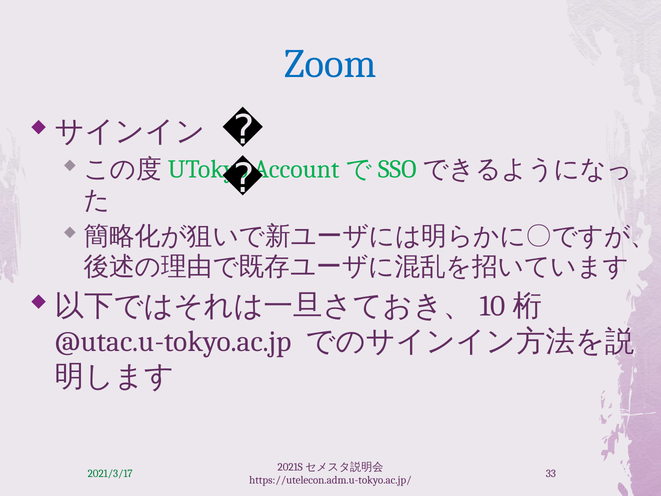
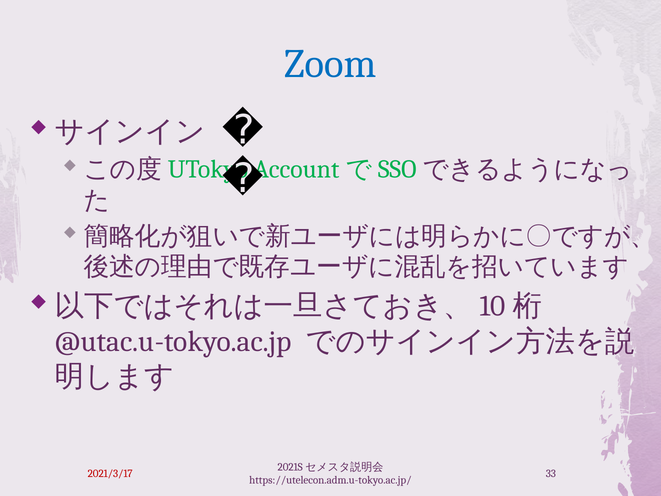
2021/3/17 colour: green -> red (110, 473)
